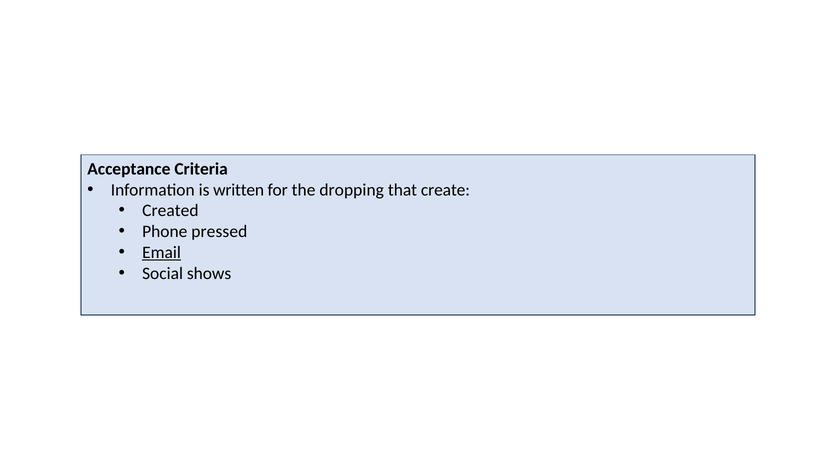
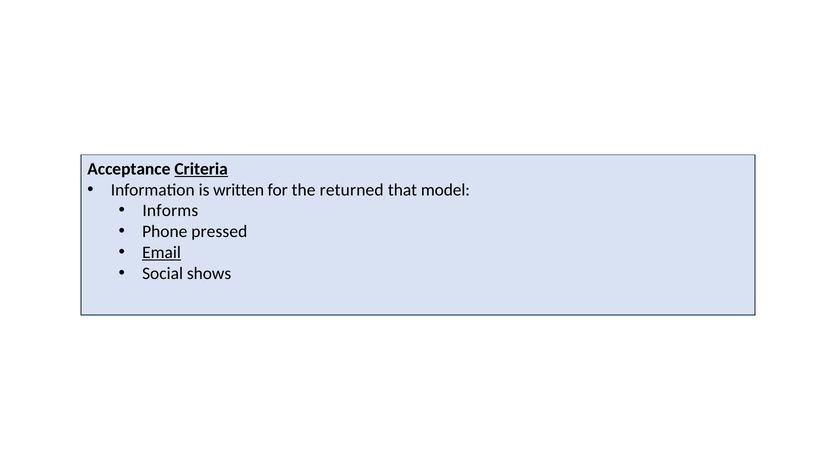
Criteria underline: none -> present (201, 169)
dropping: dropping -> returned (352, 190)
create: create -> model (445, 190)
Created: Created -> Informs (170, 211)
